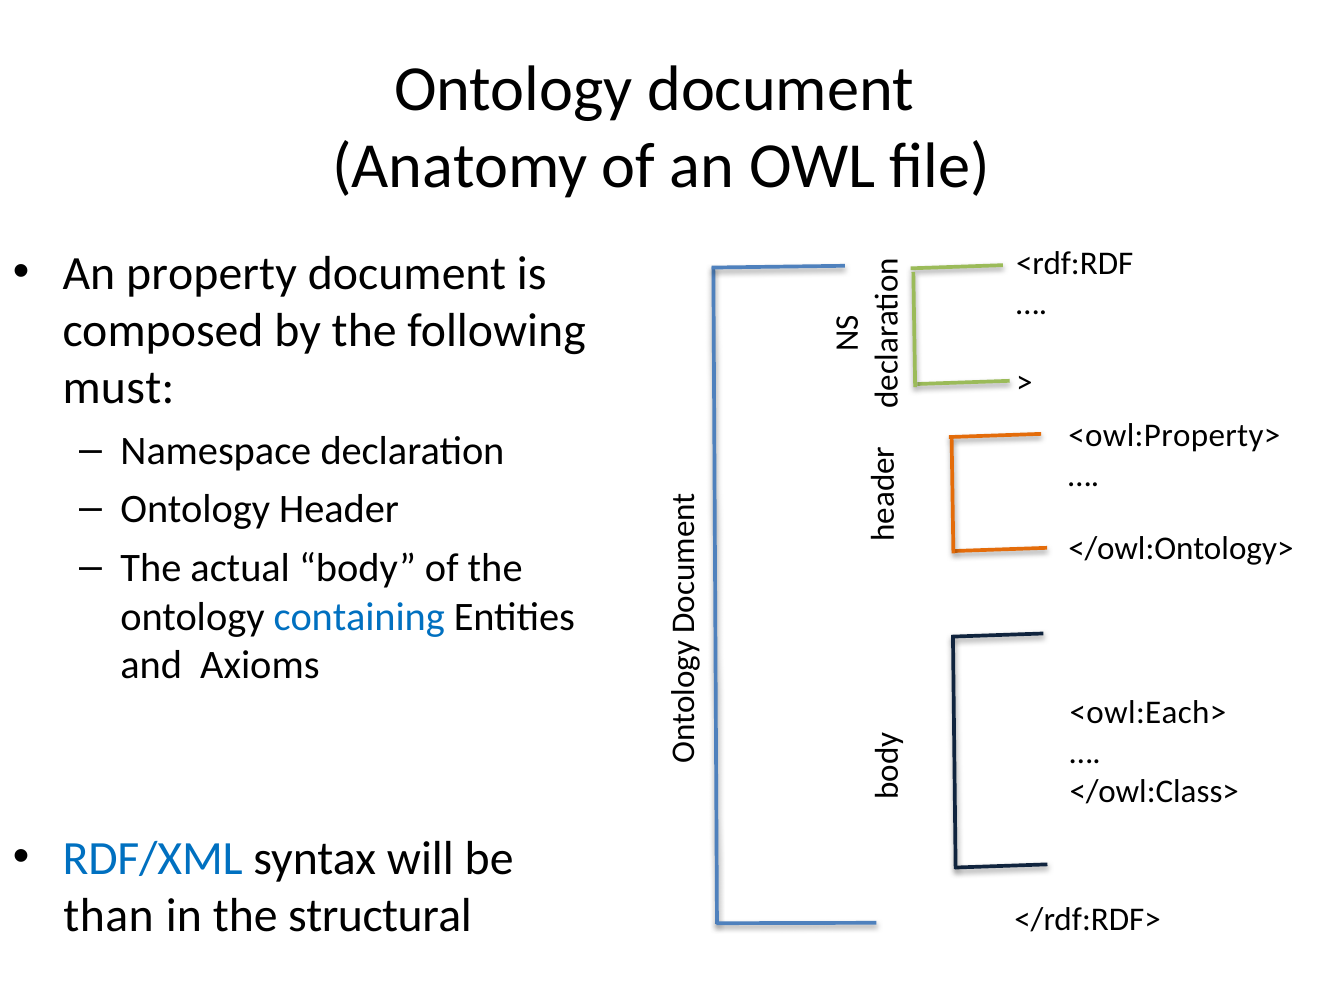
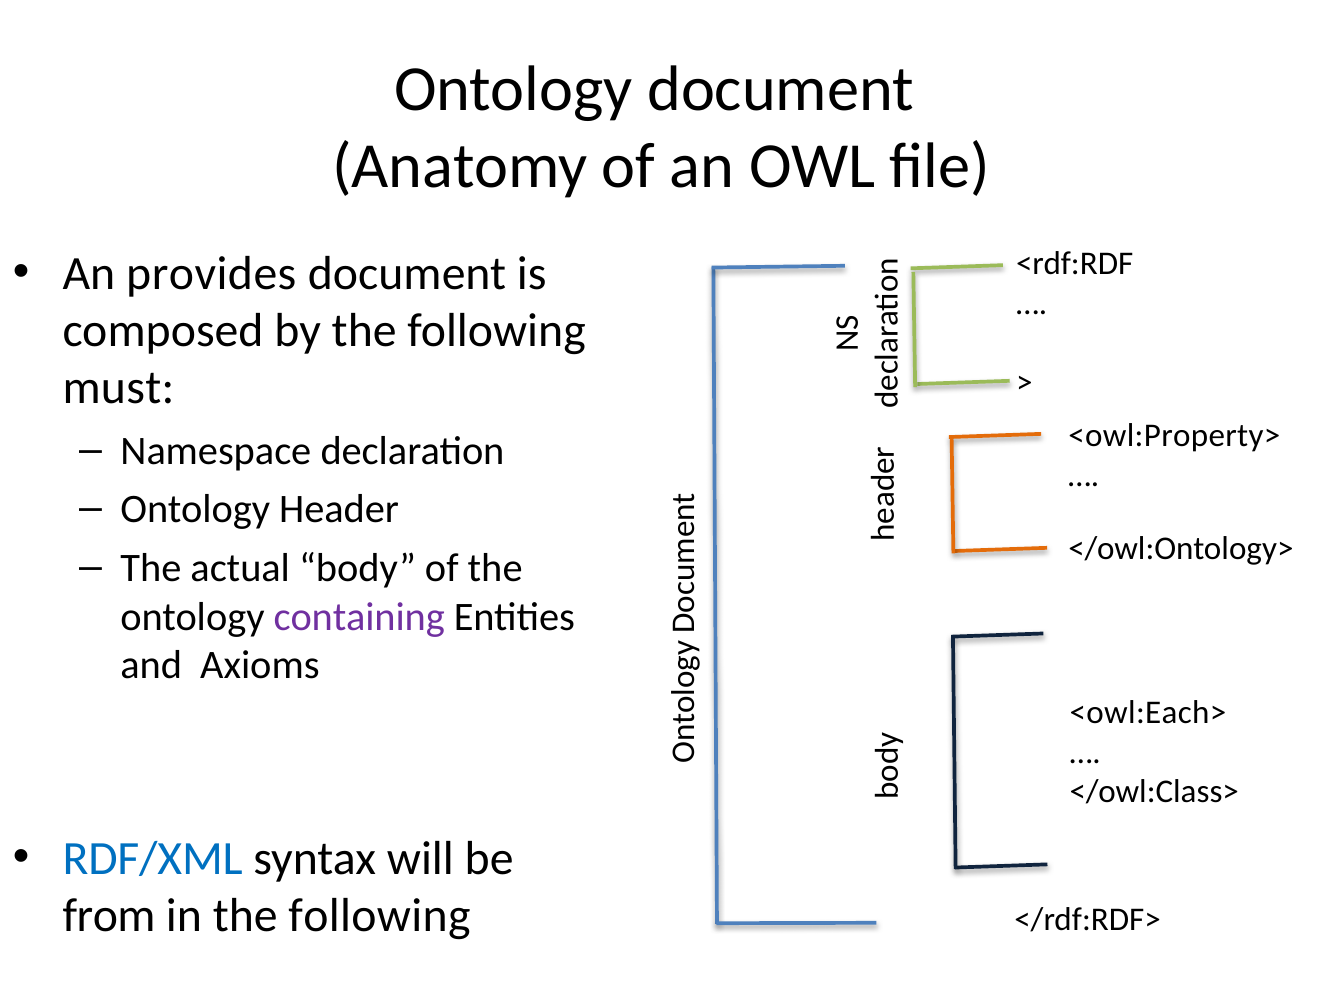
property: property -> provides (211, 274)
containing colour: blue -> purple (359, 617)
than: than -> from (109, 916)
in the structural: structural -> following (380, 916)
